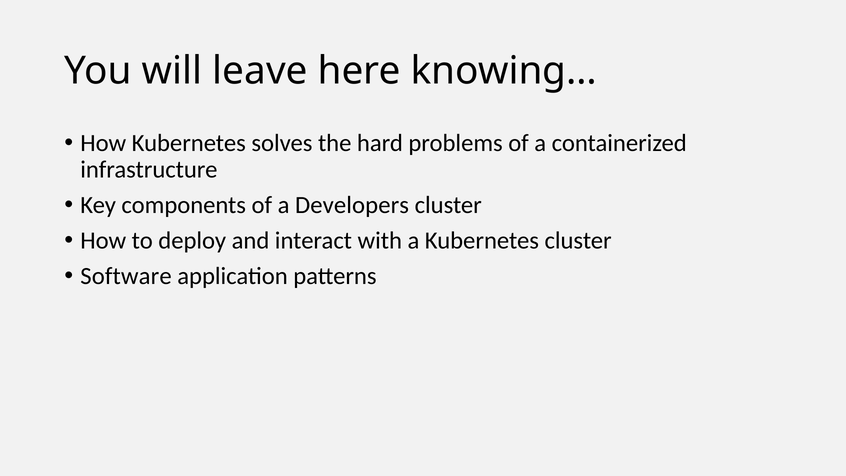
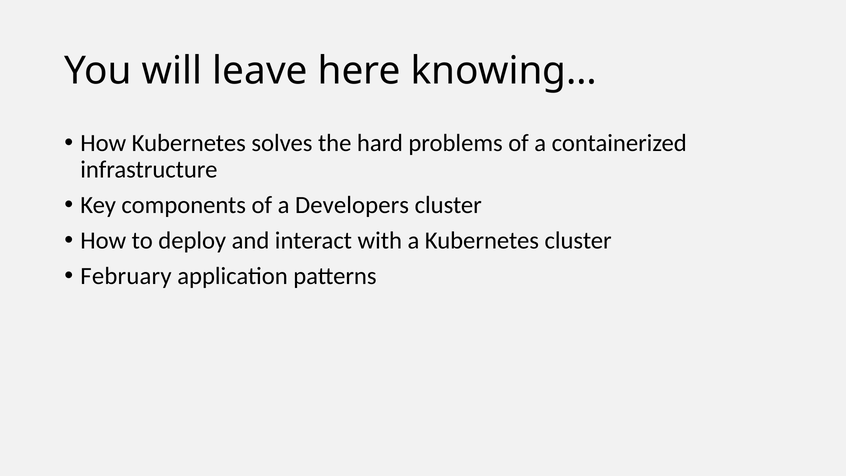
Software: Software -> February (126, 276)
